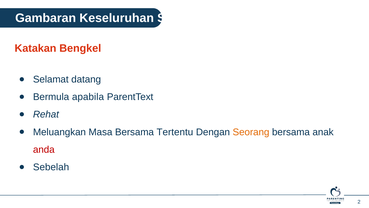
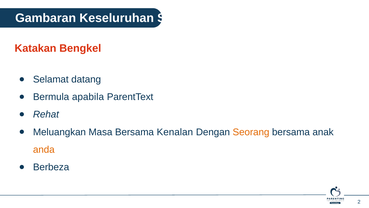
Tertentu: Tertentu -> Kenalan (175, 132)
anda colour: red -> orange (44, 149)
Sebelah: Sebelah -> Berbeza (51, 167)
